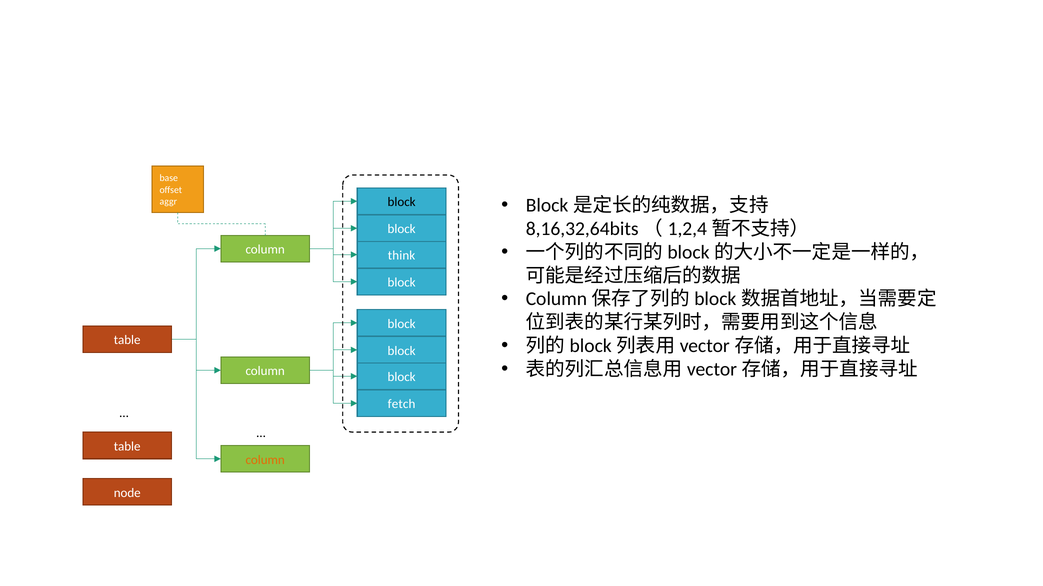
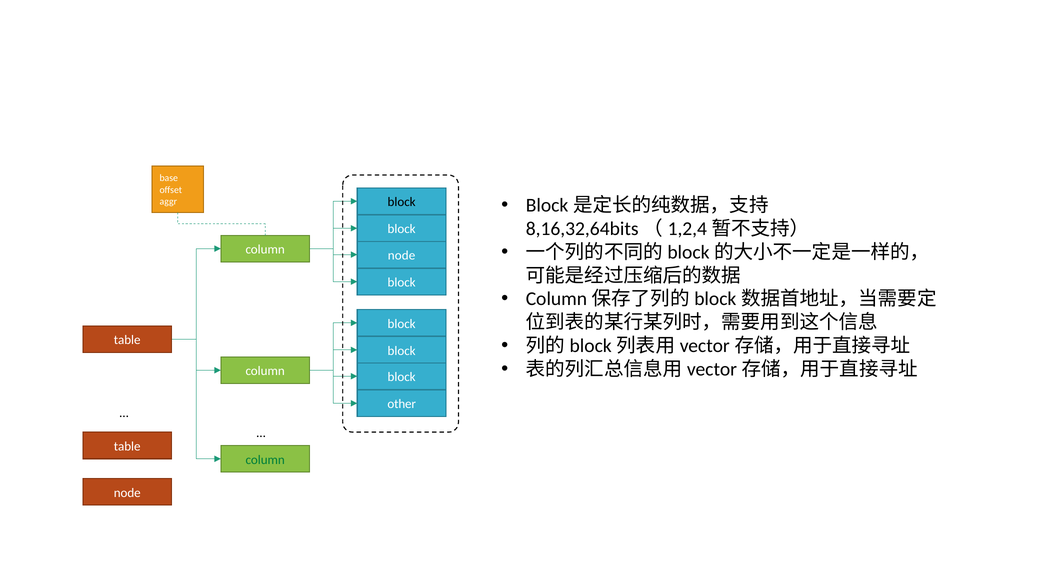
think: think -> node (402, 256)
fetch: fetch -> other (402, 405)
column colour: orange -> green (265, 460)
